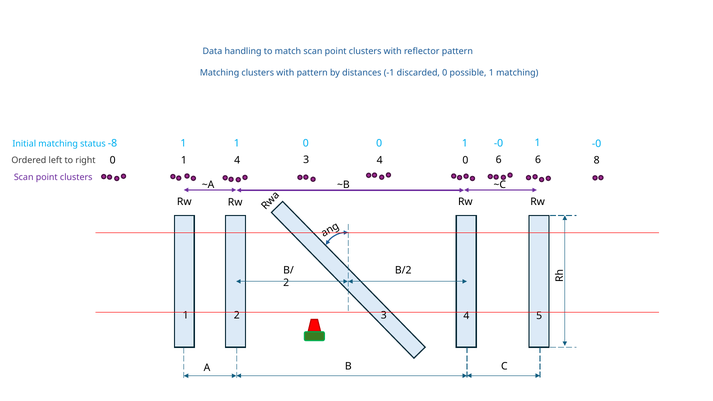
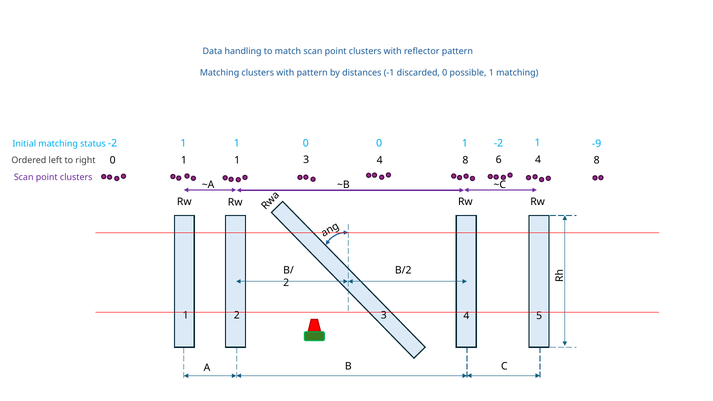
-8: -8 -> -2 (112, 143)
0 1 -0: -0 -> -2 (499, 143)
-0: -0 -> -9 (597, 144)
0 1 4: 4 -> 1 (237, 160)
3 4 0: 0 -> 8 (465, 160)
6 6: 6 -> 4 (538, 160)
